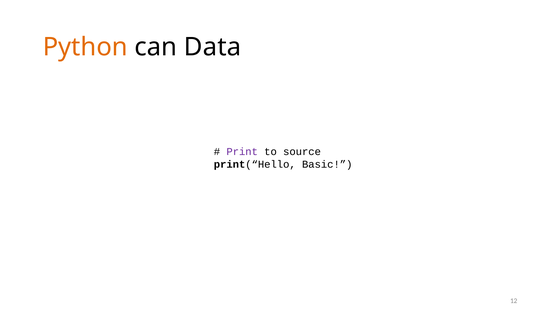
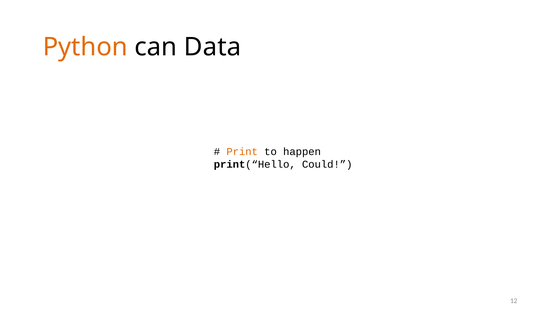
Print colour: purple -> orange (242, 152)
source: source -> happen (302, 152)
Basic: Basic -> Could (327, 164)
